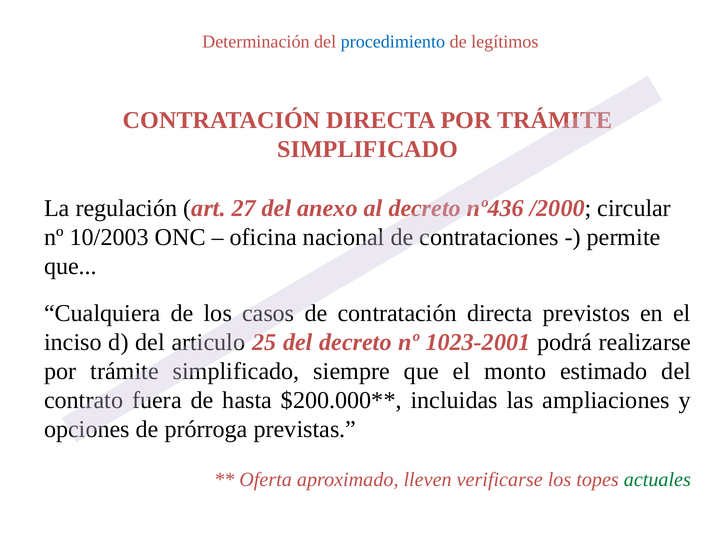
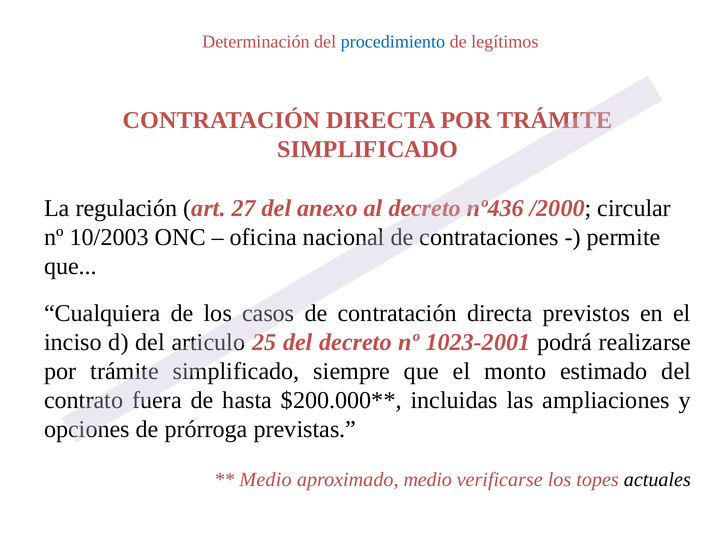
Oferta: Oferta -> Medio (266, 479)
aproximado lleven: lleven -> medio (428, 479)
actuales colour: green -> black (657, 479)
